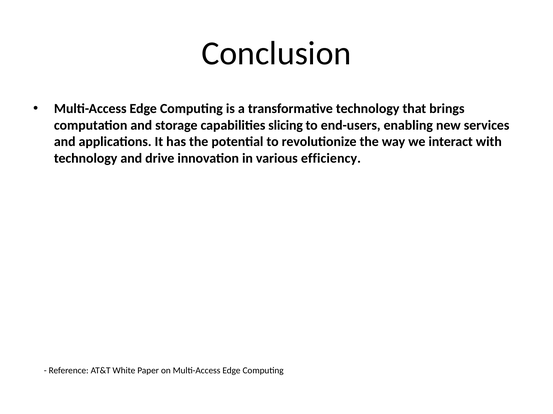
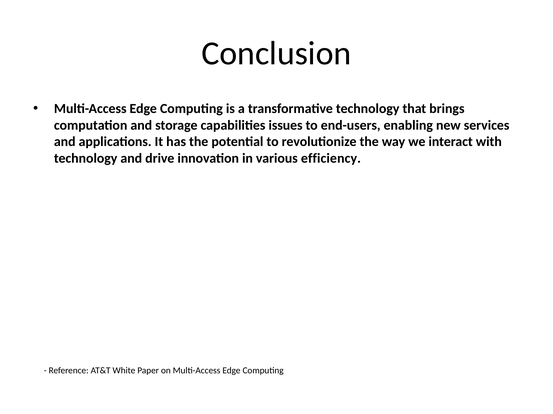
slicing: slicing -> issues (286, 125)
